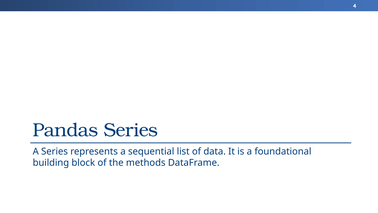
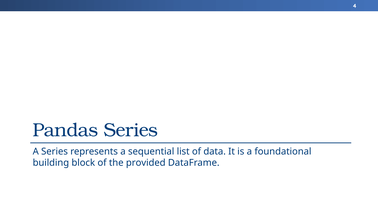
methods: methods -> provided (146, 163)
